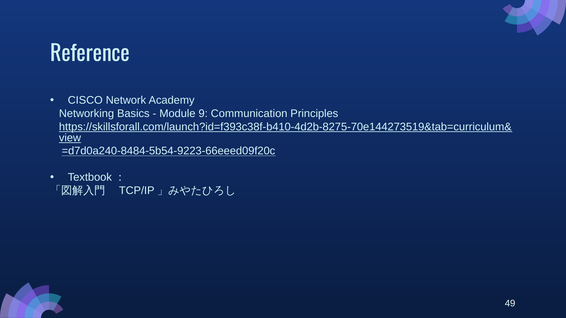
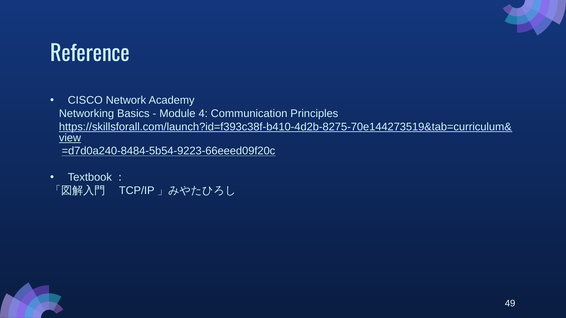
9: 9 -> 4 (203, 114)
